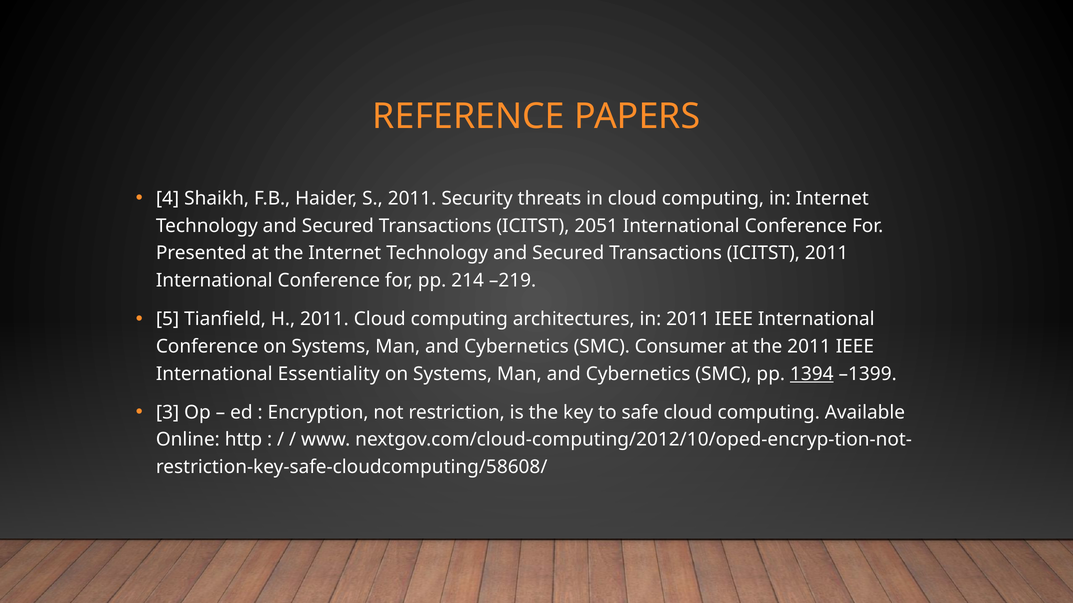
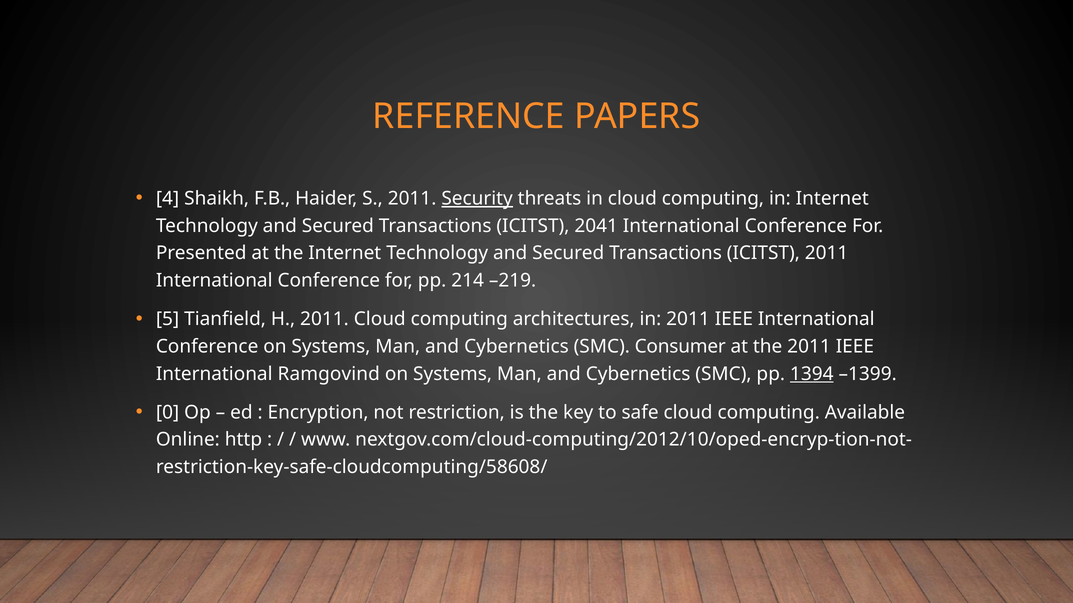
Security underline: none -> present (477, 199)
2051: 2051 -> 2041 (596, 226)
Essentiality: Essentiality -> Ramgovind (329, 374)
3: 3 -> 0 (168, 413)
